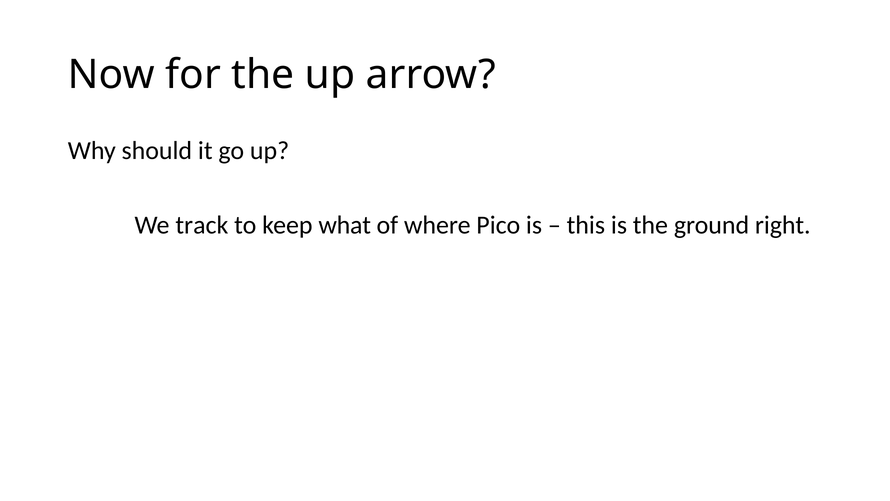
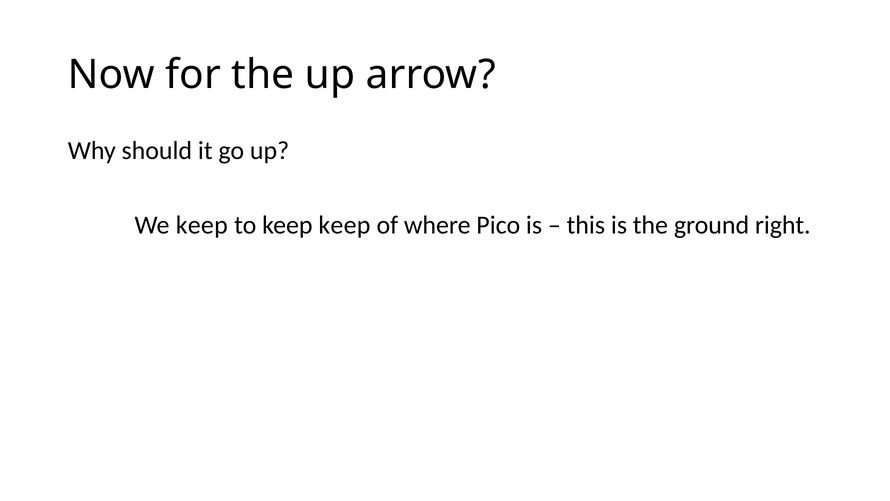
We track: track -> keep (202, 225)
keep what: what -> keep (344, 225)
